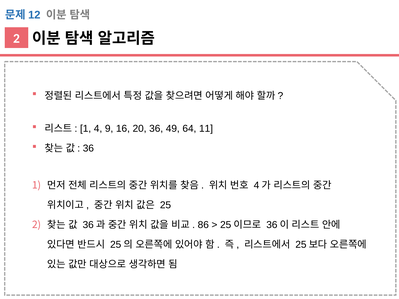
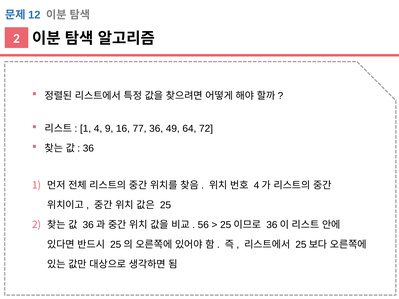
20: 20 -> 77 (140, 129)
11: 11 -> 72 (206, 129)
86: 86 -> 56 (203, 225)
